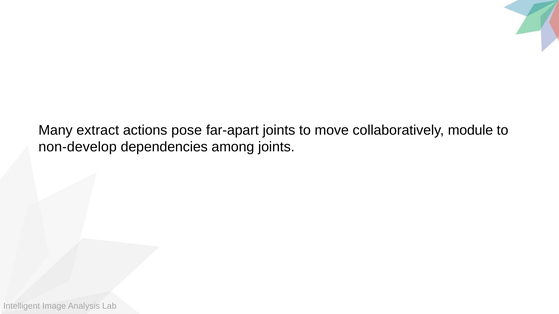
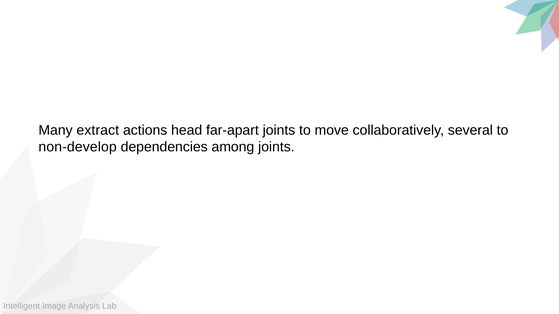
pose: pose -> head (187, 130)
module: module -> several (470, 130)
